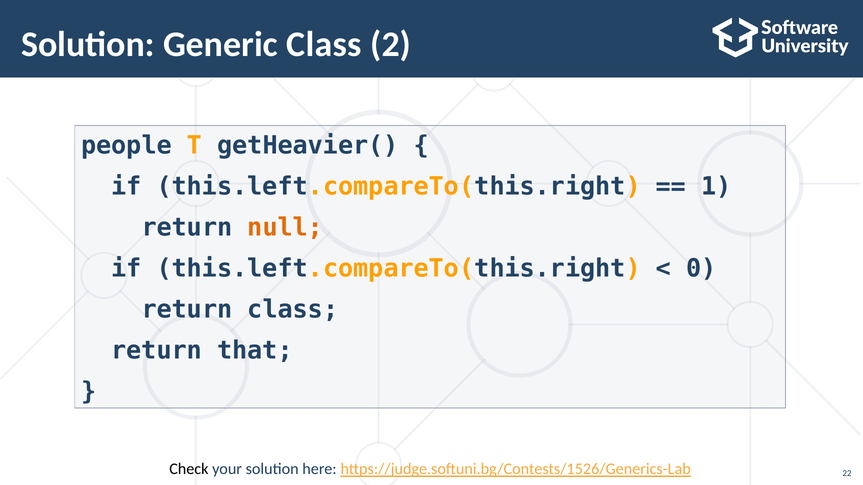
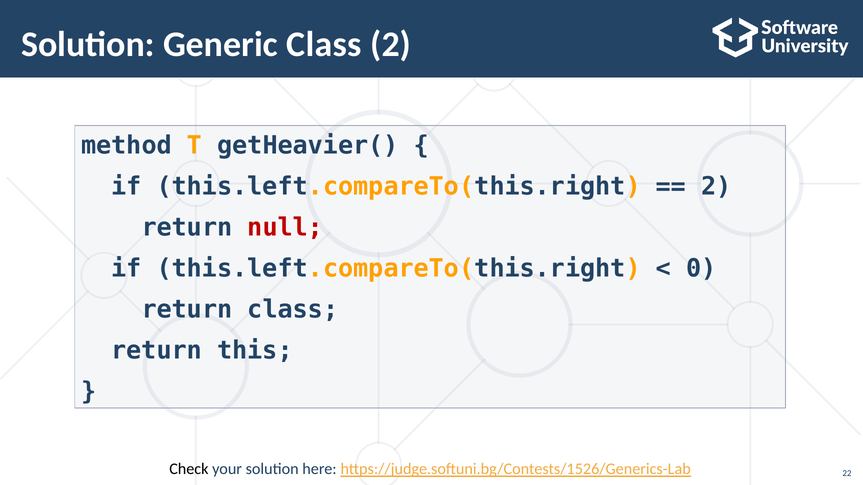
people: people -> method (126, 146)
1: 1 -> 2 (716, 187)
null colour: orange -> red (285, 228)
that: that -> this (255, 351)
